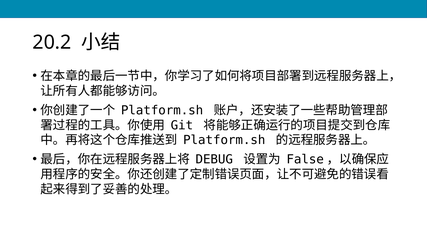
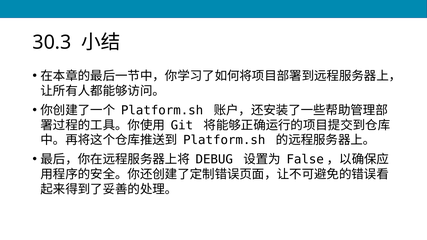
20.2: 20.2 -> 30.3 (52, 42)
